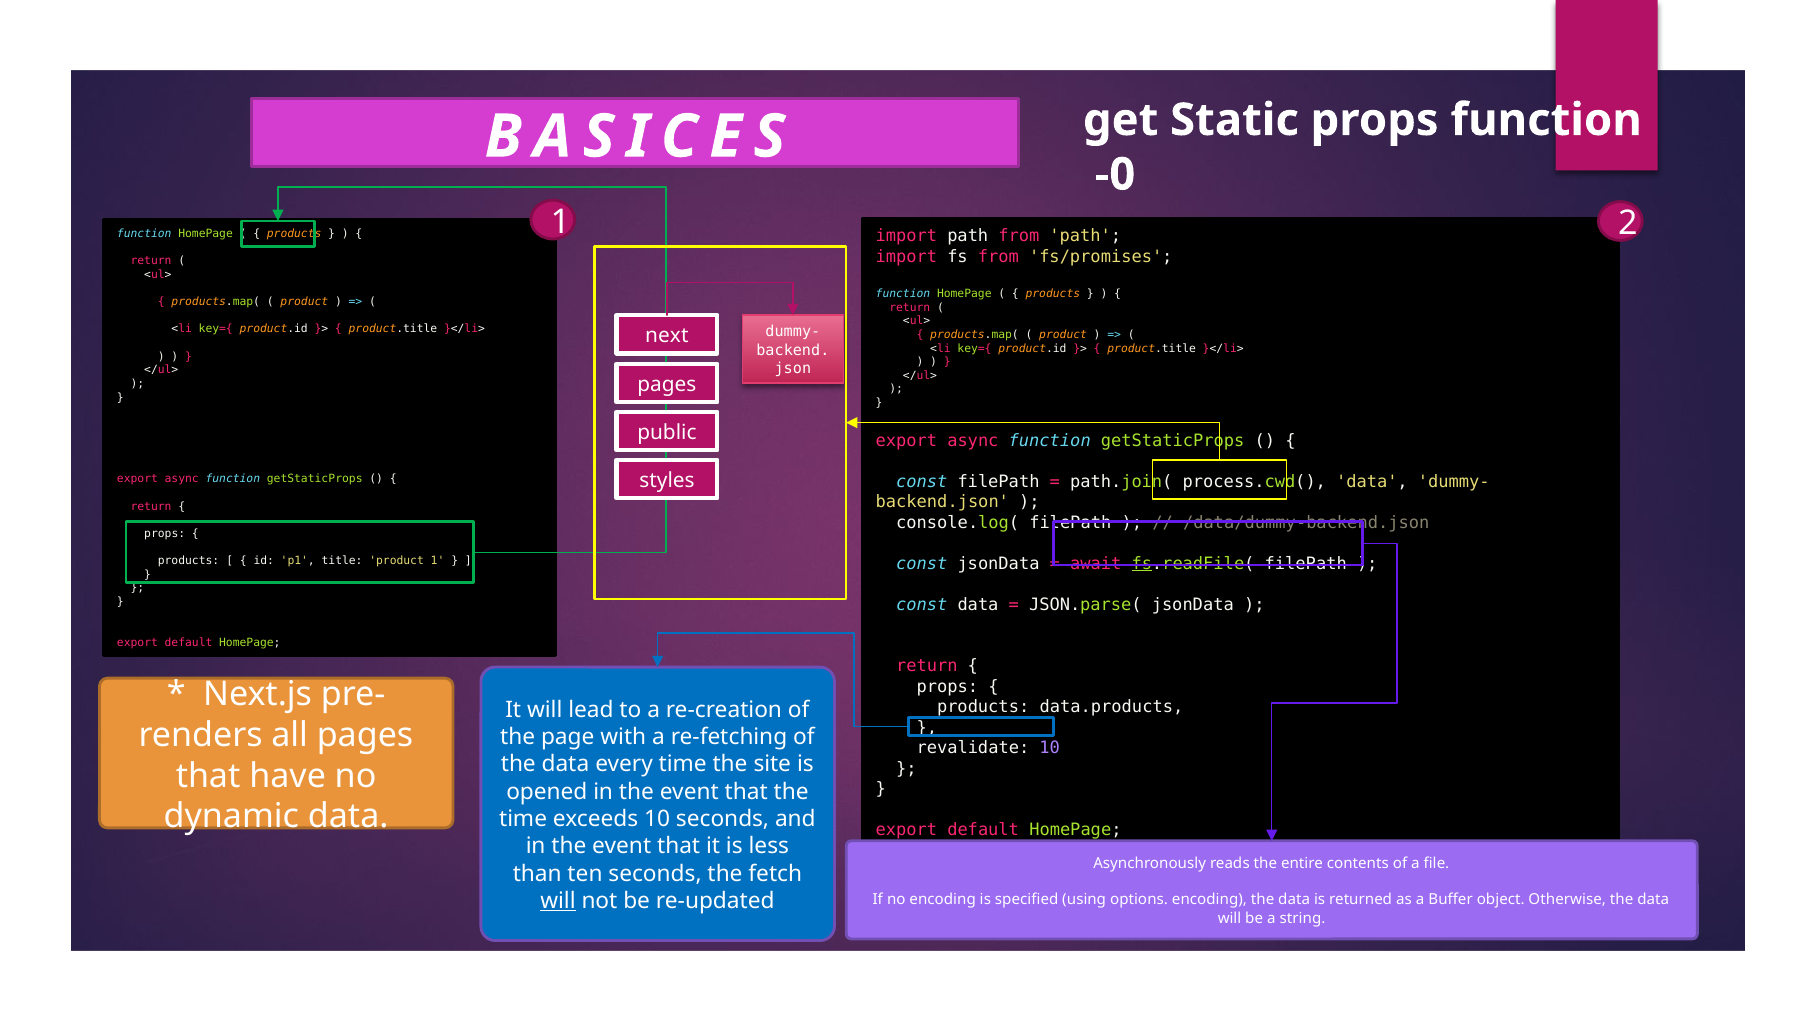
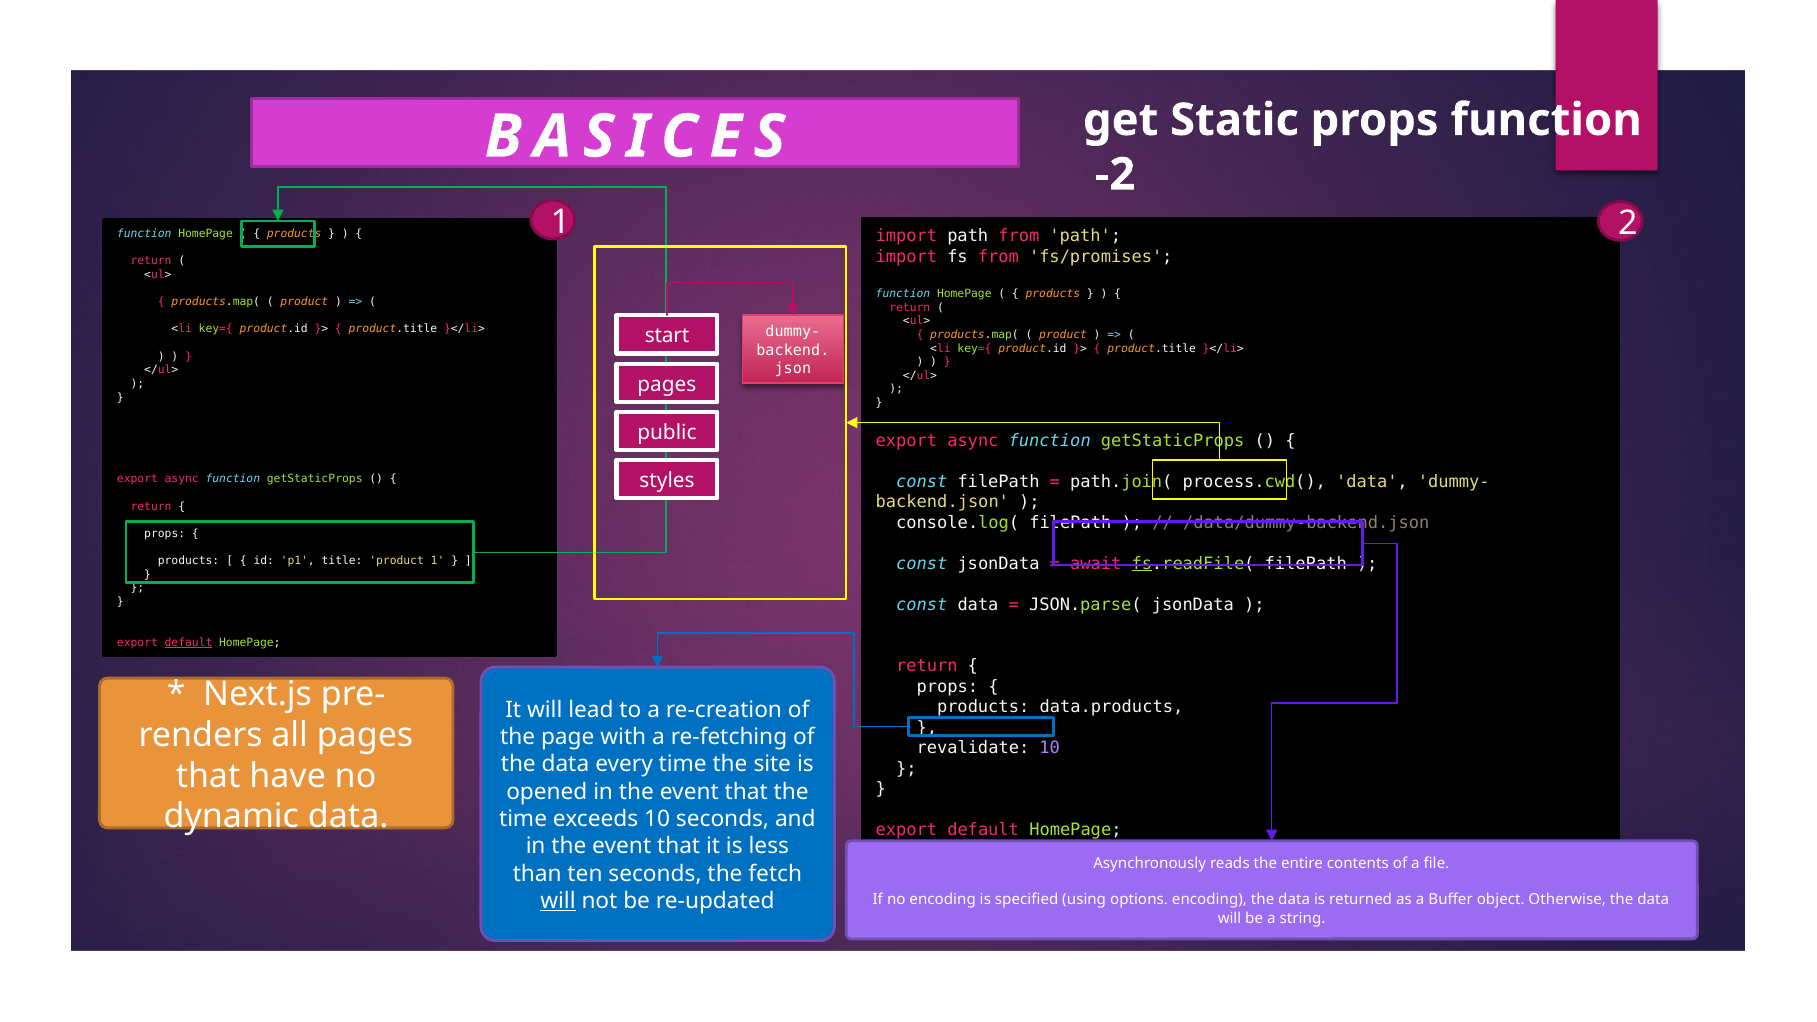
-0: -0 -> -2 (1115, 175)
next: next -> start (667, 336)
default underline: none -> present (189, 643)
